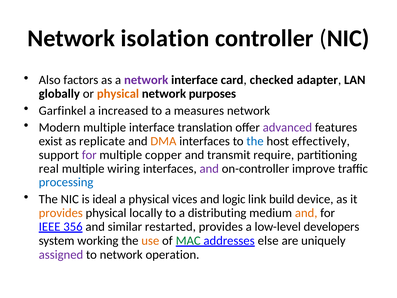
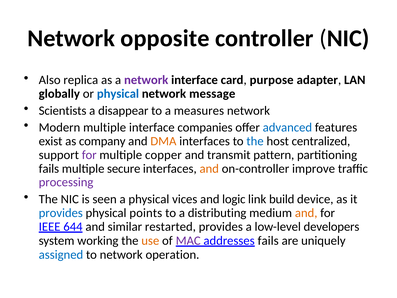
isolation: isolation -> opposite (165, 38)
factors: factors -> replica (81, 80)
checked: checked -> purpose (272, 80)
physical colour: orange -> blue (118, 94)
purposes: purposes -> message (212, 94)
Garfinkel: Garfinkel -> Scientists (63, 111)
increased: increased -> disappear (123, 111)
translation: translation -> companies (205, 127)
advanced colour: purple -> blue (287, 127)
replicate: replicate -> company (102, 141)
effectively: effectively -> centralized (321, 141)
require: require -> pattern (274, 155)
real: real -> fails (49, 168)
wiring: wiring -> secure (124, 168)
and colour: purple -> orange (209, 168)
processing colour: blue -> purple (66, 182)
ideal: ideal -> seen (105, 199)
provides colour: orange -> blue (61, 213)
locally: locally -> points (146, 213)
356: 356 -> 644 (73, 226)
MAC colour: green -> purple (188, 240)
addresses else: else -> fails (268, 240)
assigned colour: purple -> blue (61, 254)
